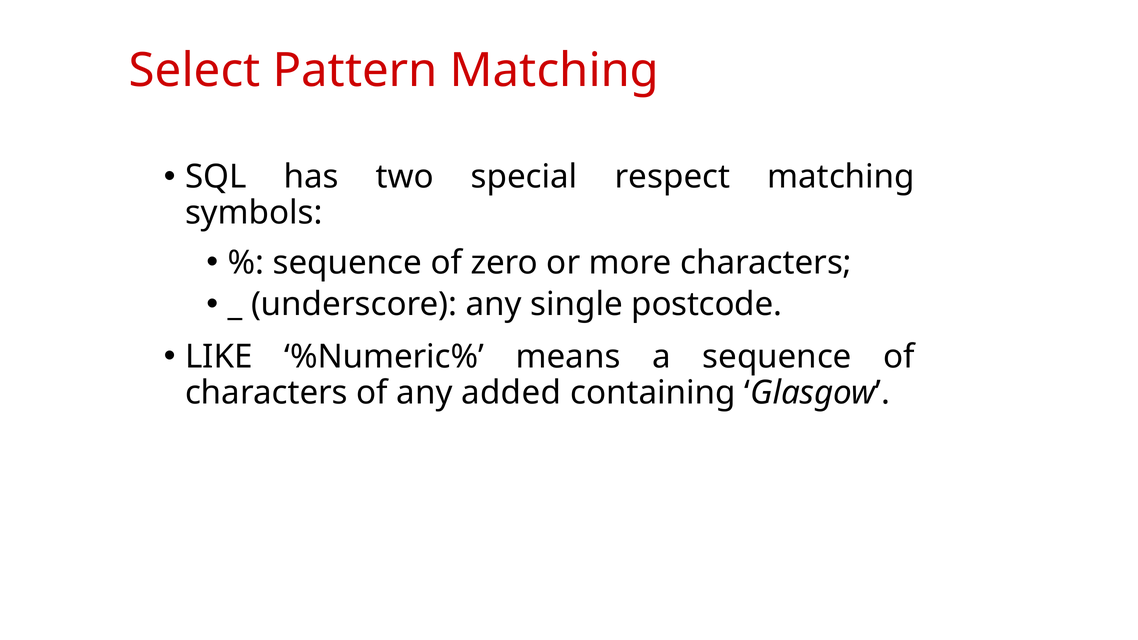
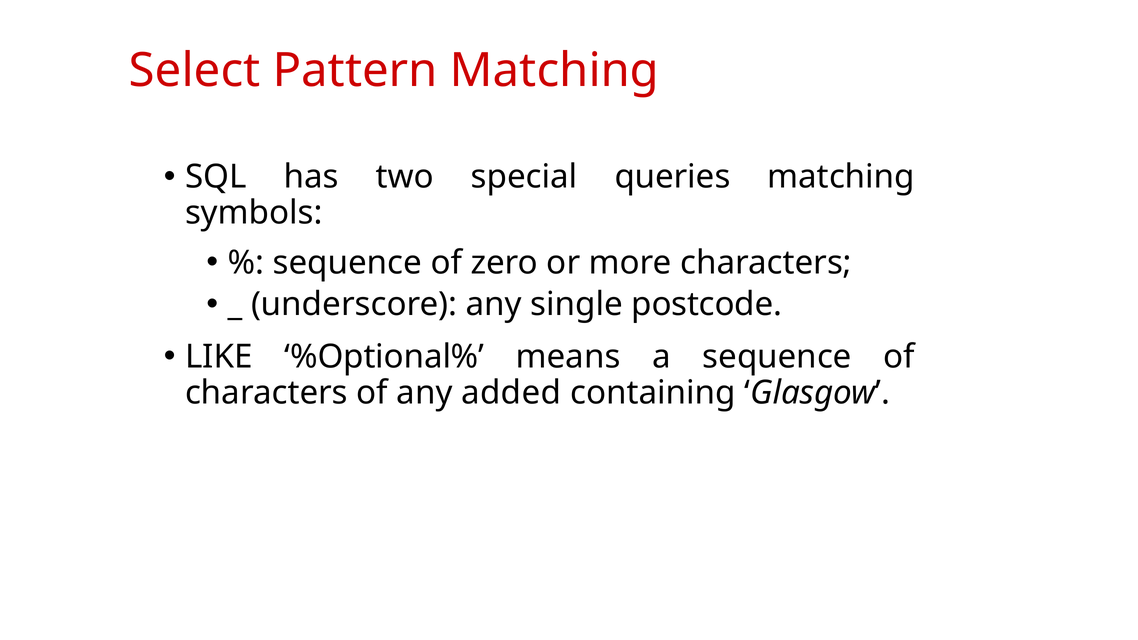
respect: respect -> queries (672, 177)
%Numeric%: %Numeric% -> %Optional% (384, 357)
